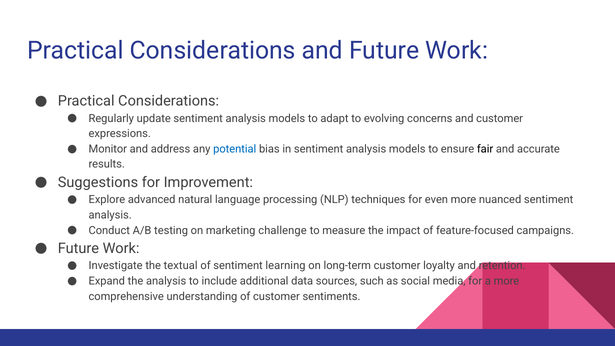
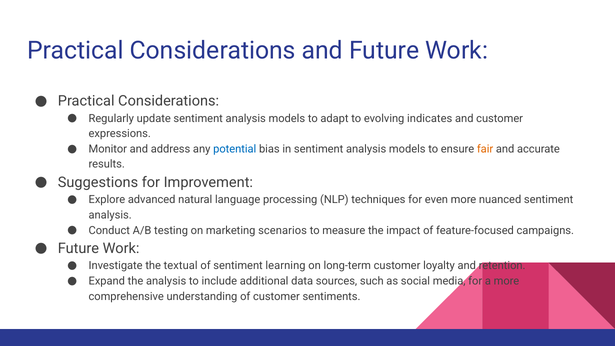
concerns: concerns -> indicates (430, 118)
fair colour: black -> orange (485, 149)
challenge: challenge -> scenarios (283, 230)
